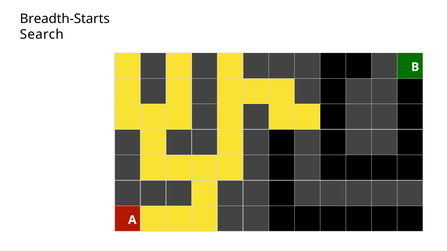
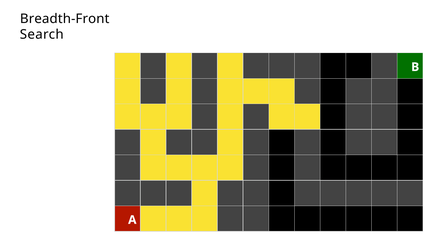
Breadth-Starts: Breadth-Starts -> Breadth-Front (65, 19)
